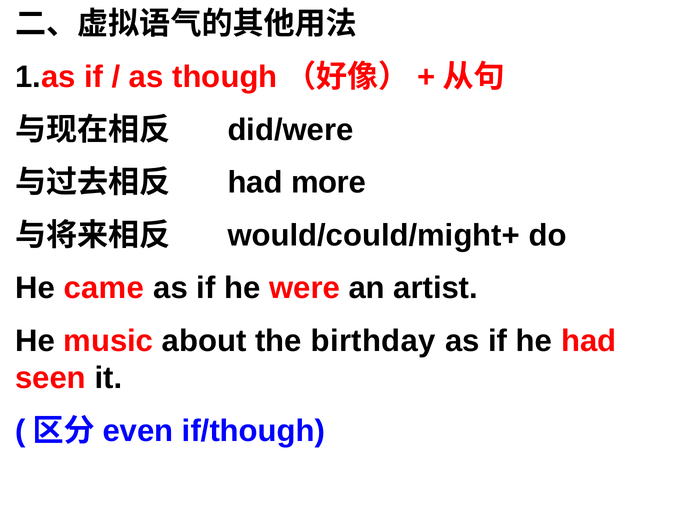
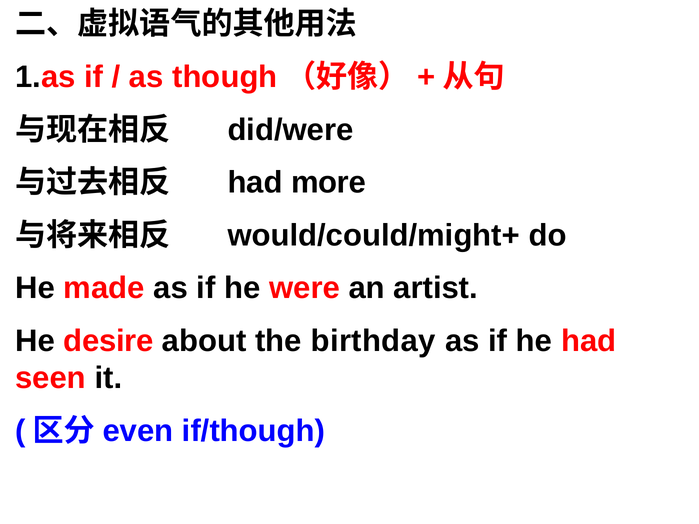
came: came -> made (104, 288)
music: music -> desire (108, 341)
